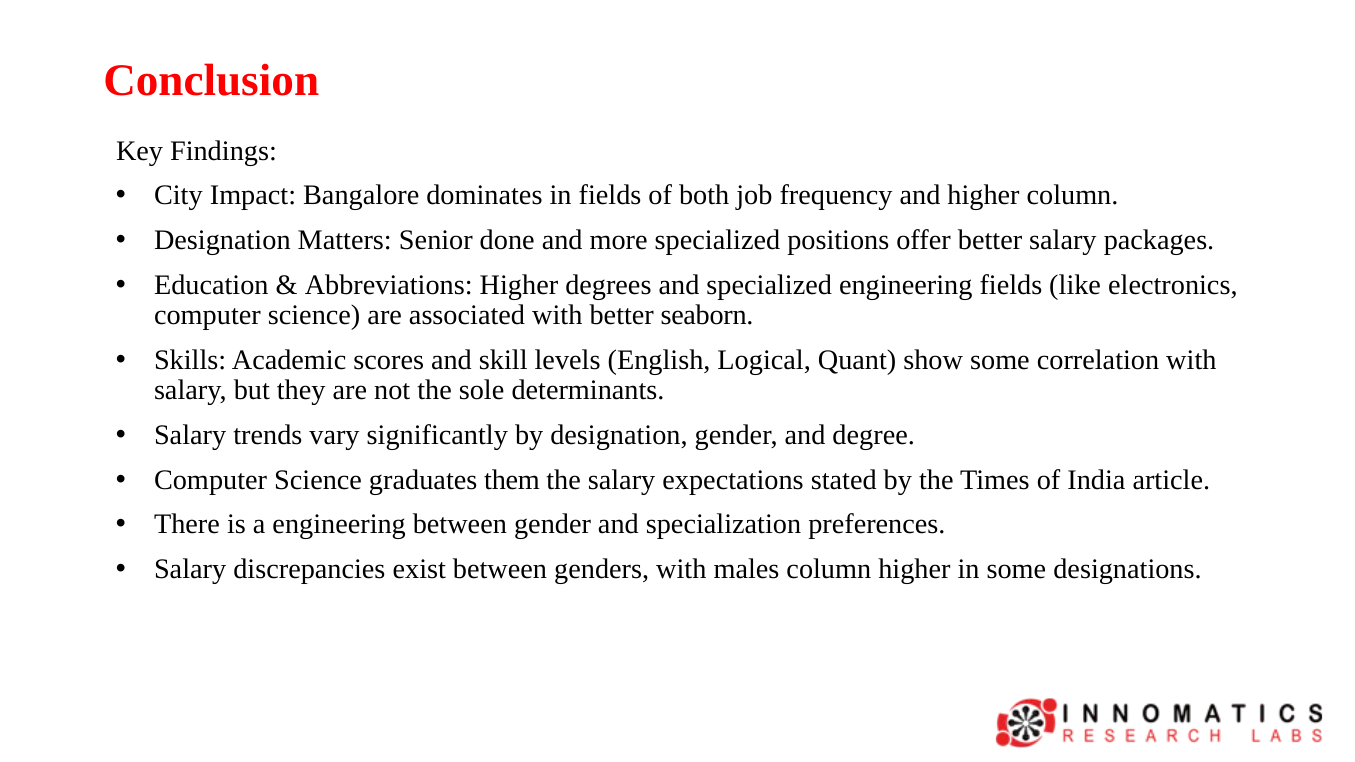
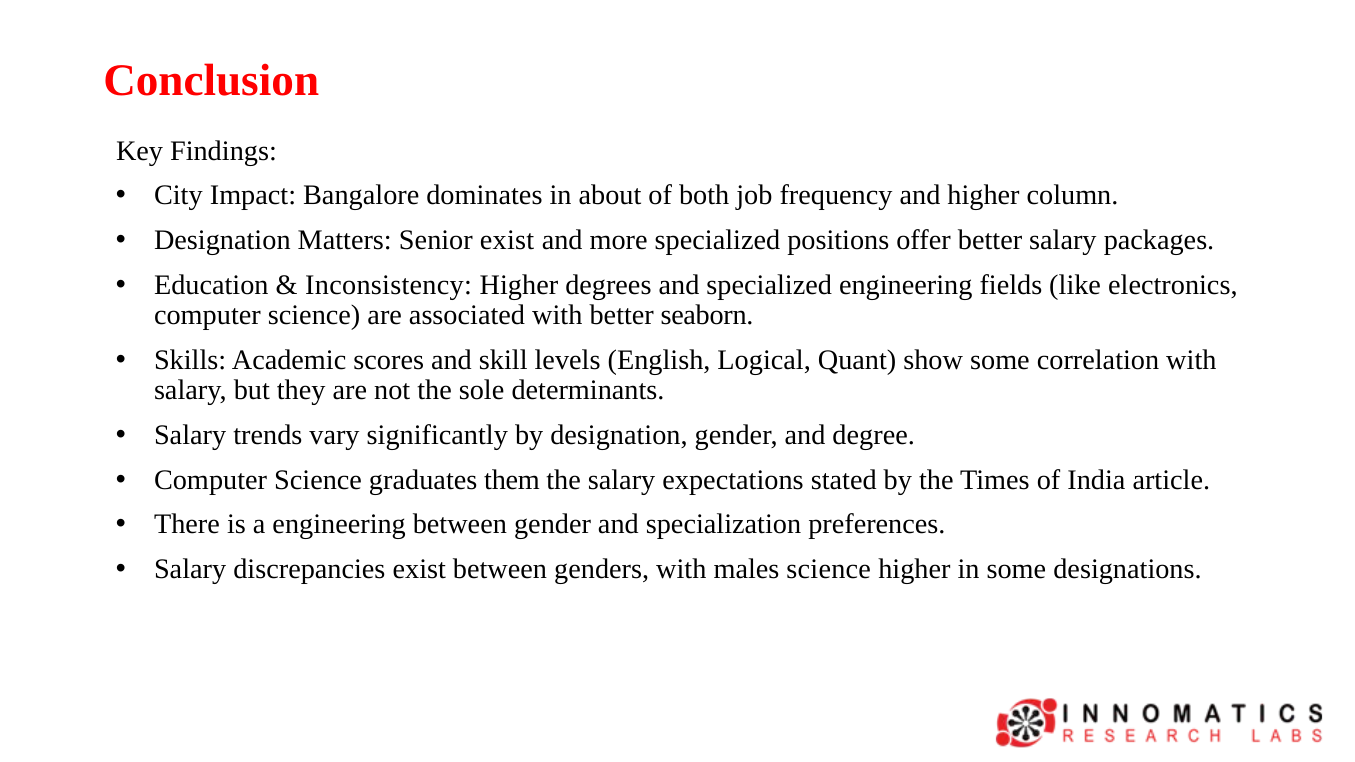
in fields: fields -> about (610, 196)
Senior done: done -> exist (507, 240)
Abbreviations: Abbreviations -> Inconsistency (389, 285)
males column: column -> science (829, 569)
